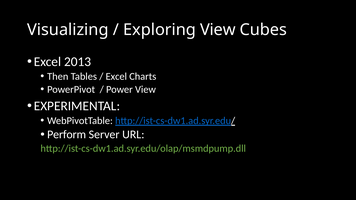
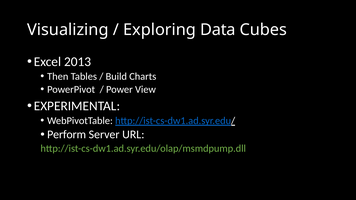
Exploring View: View -> Data (218, 30)
Excel: Excel -> Build (116, 76)
